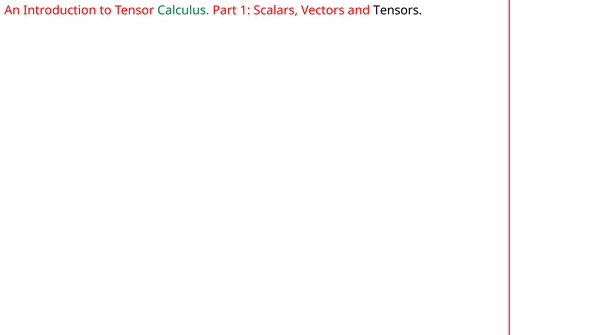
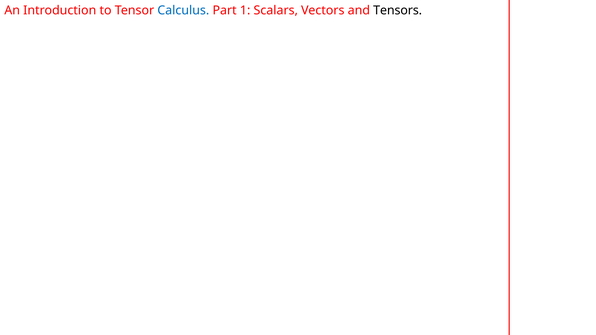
Calculus colour: green -> blue (183, 11)
